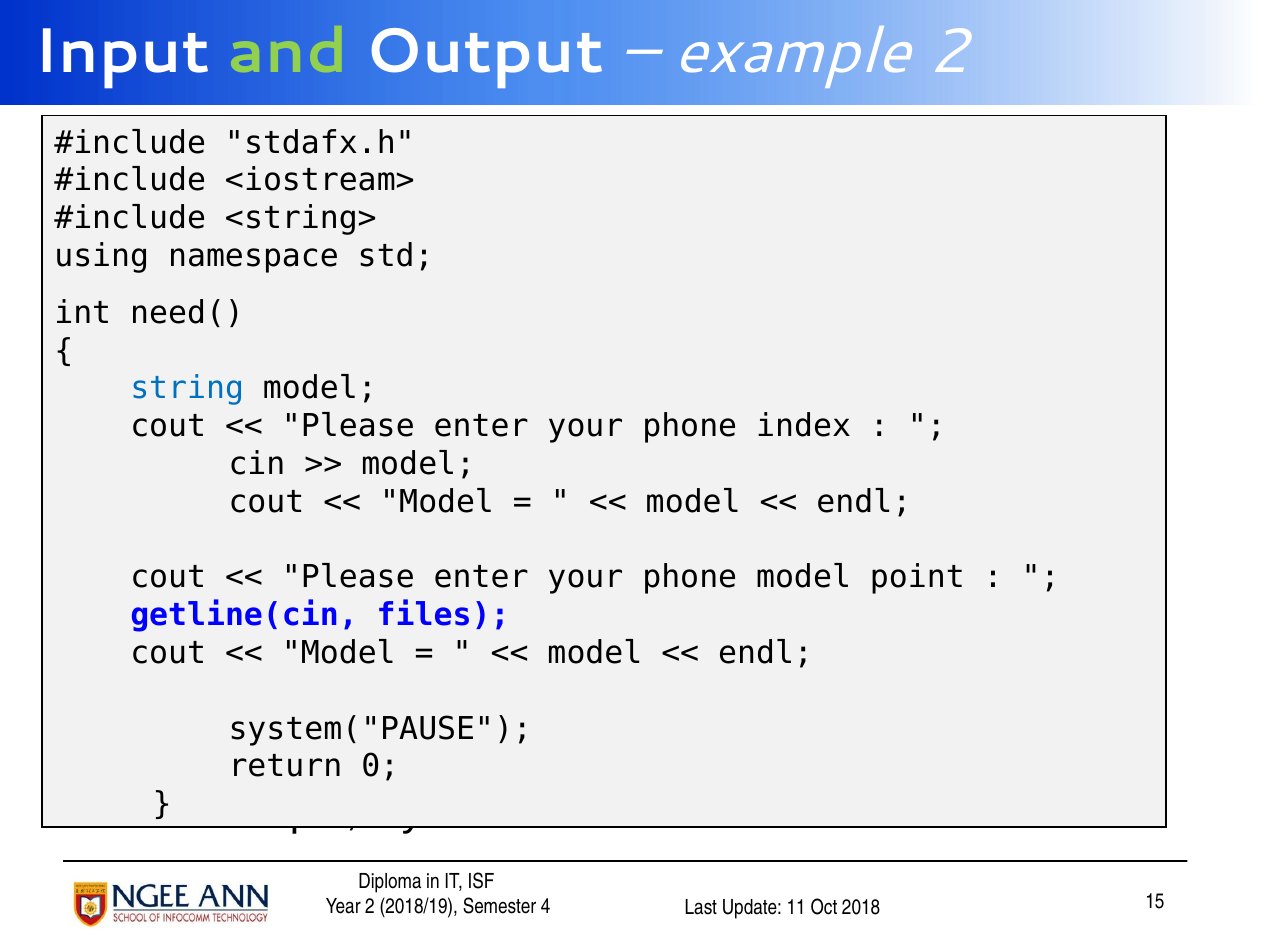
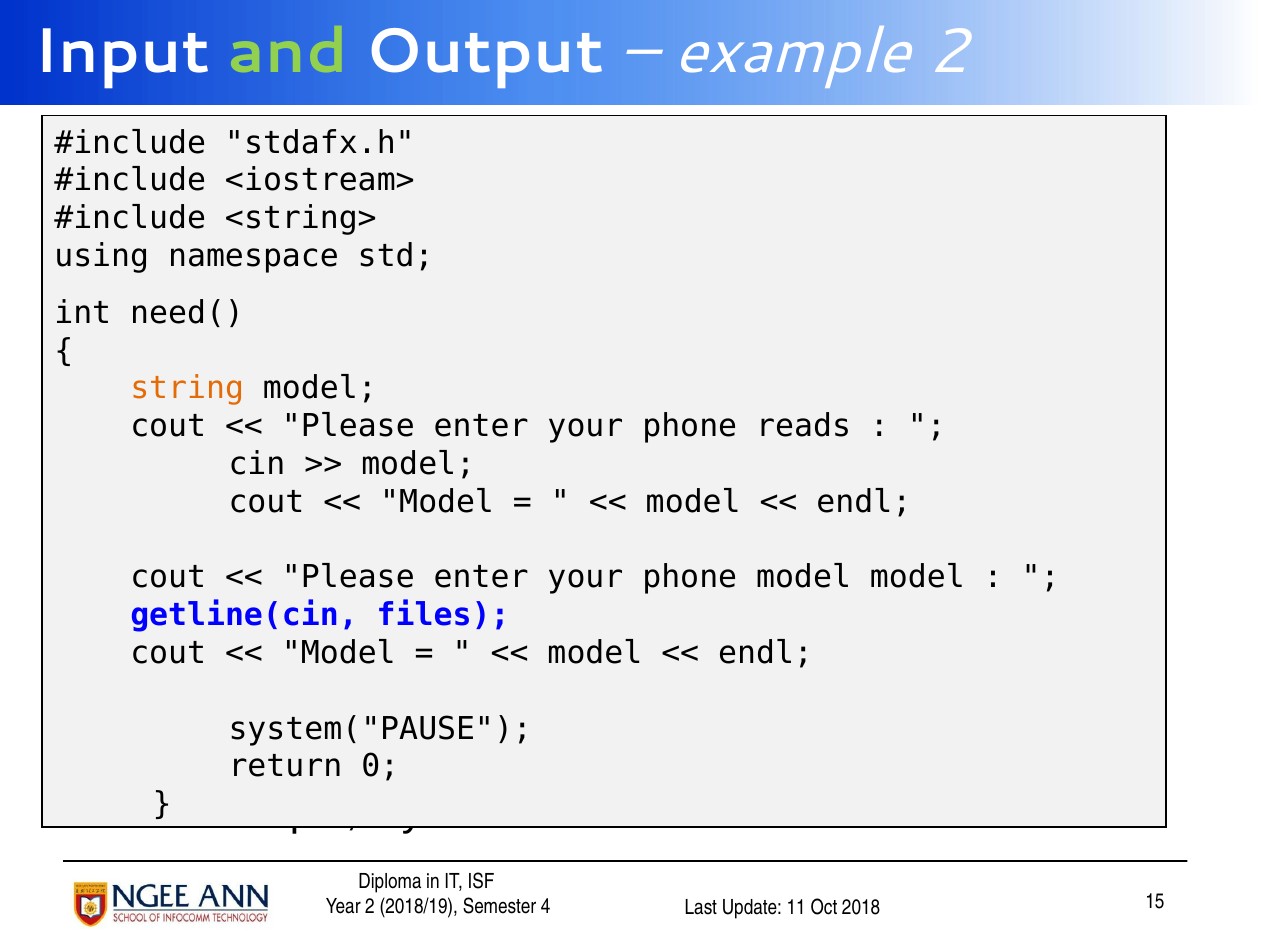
string colour: blue -> orange (187, 389)
index: index -> reads (804, 427)
model point: point -> model (917, 578)
